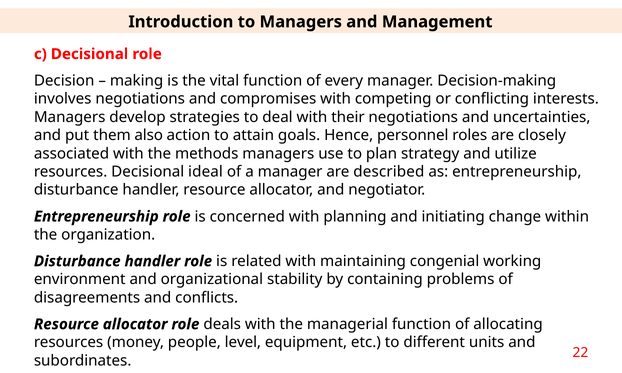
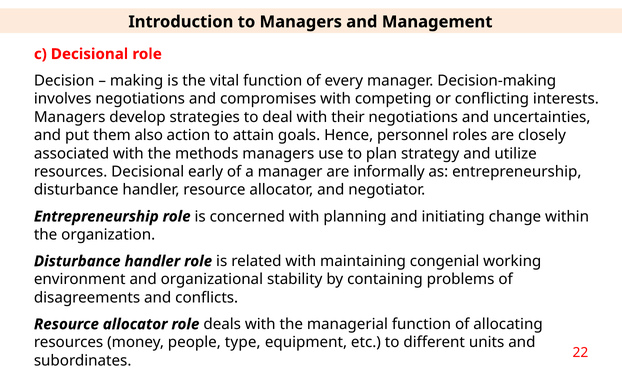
ideal: ideal -> early (206, 172)
described: described -> informally (389, 172)
level: level -> type (243, 343)
